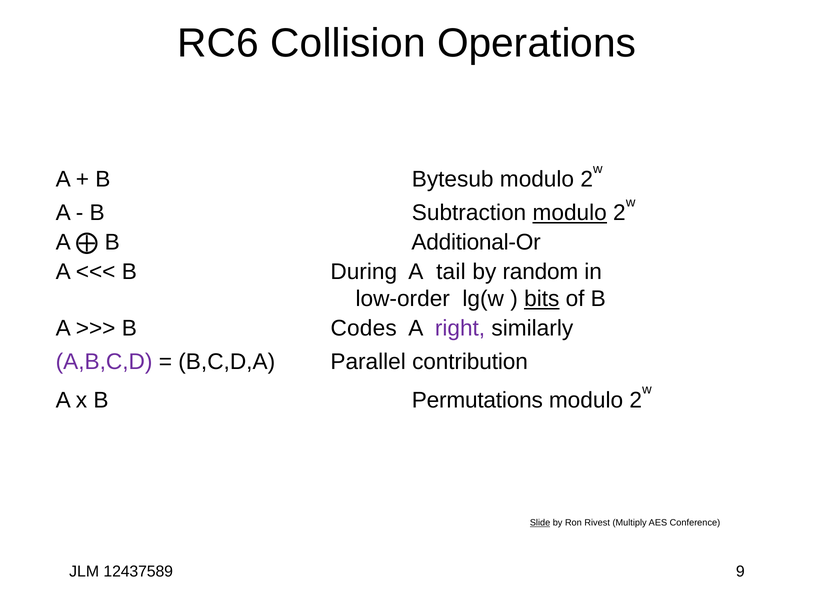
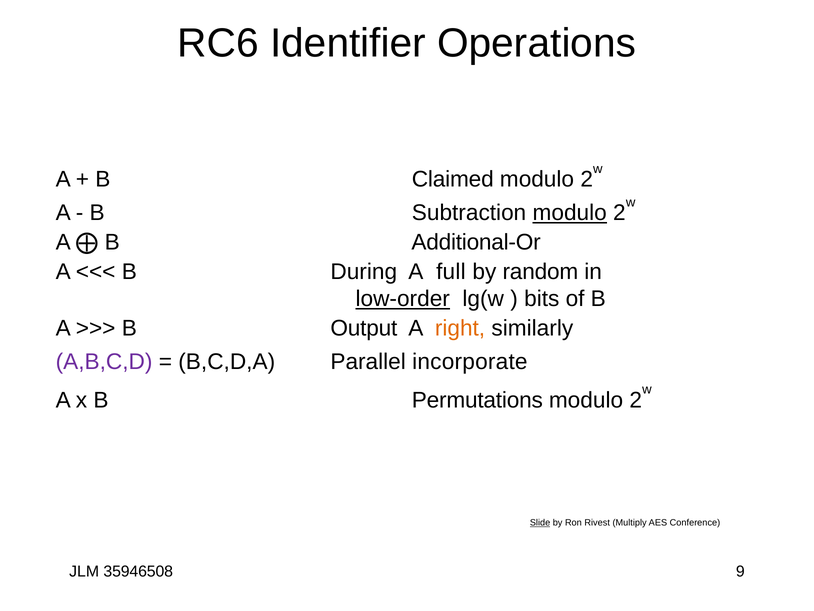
Collision: Collision -> Identifier (348, 44)
Bytesub: Bytesub -> Claimed (453, 179)
tail: tail -> full (451, 272)
low-order underline: none -> present (403, 299)
bits underline: present -> none (542, 299)
Codes: Codes -> Output (364, 328)
right colour: purple -> orange (460, 328)
contribution: contribution -> incorporate (470, 362)
12437589: 12437589 -> 35946508 (138, 571)
